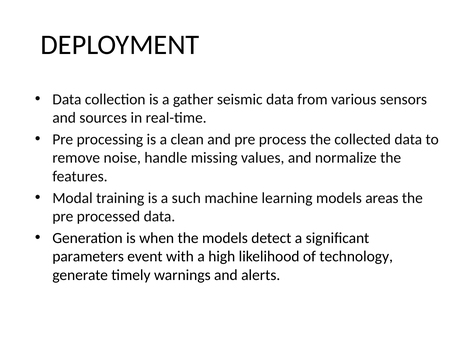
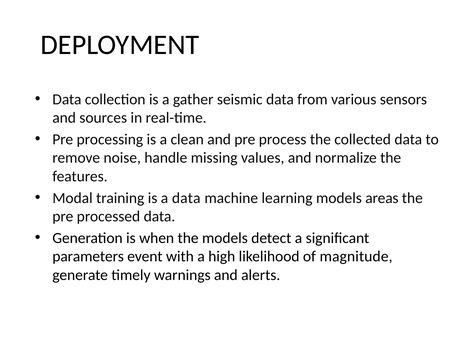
a such: such -> data (186, 198)
technology: technology -> magnitude (356, 257)
